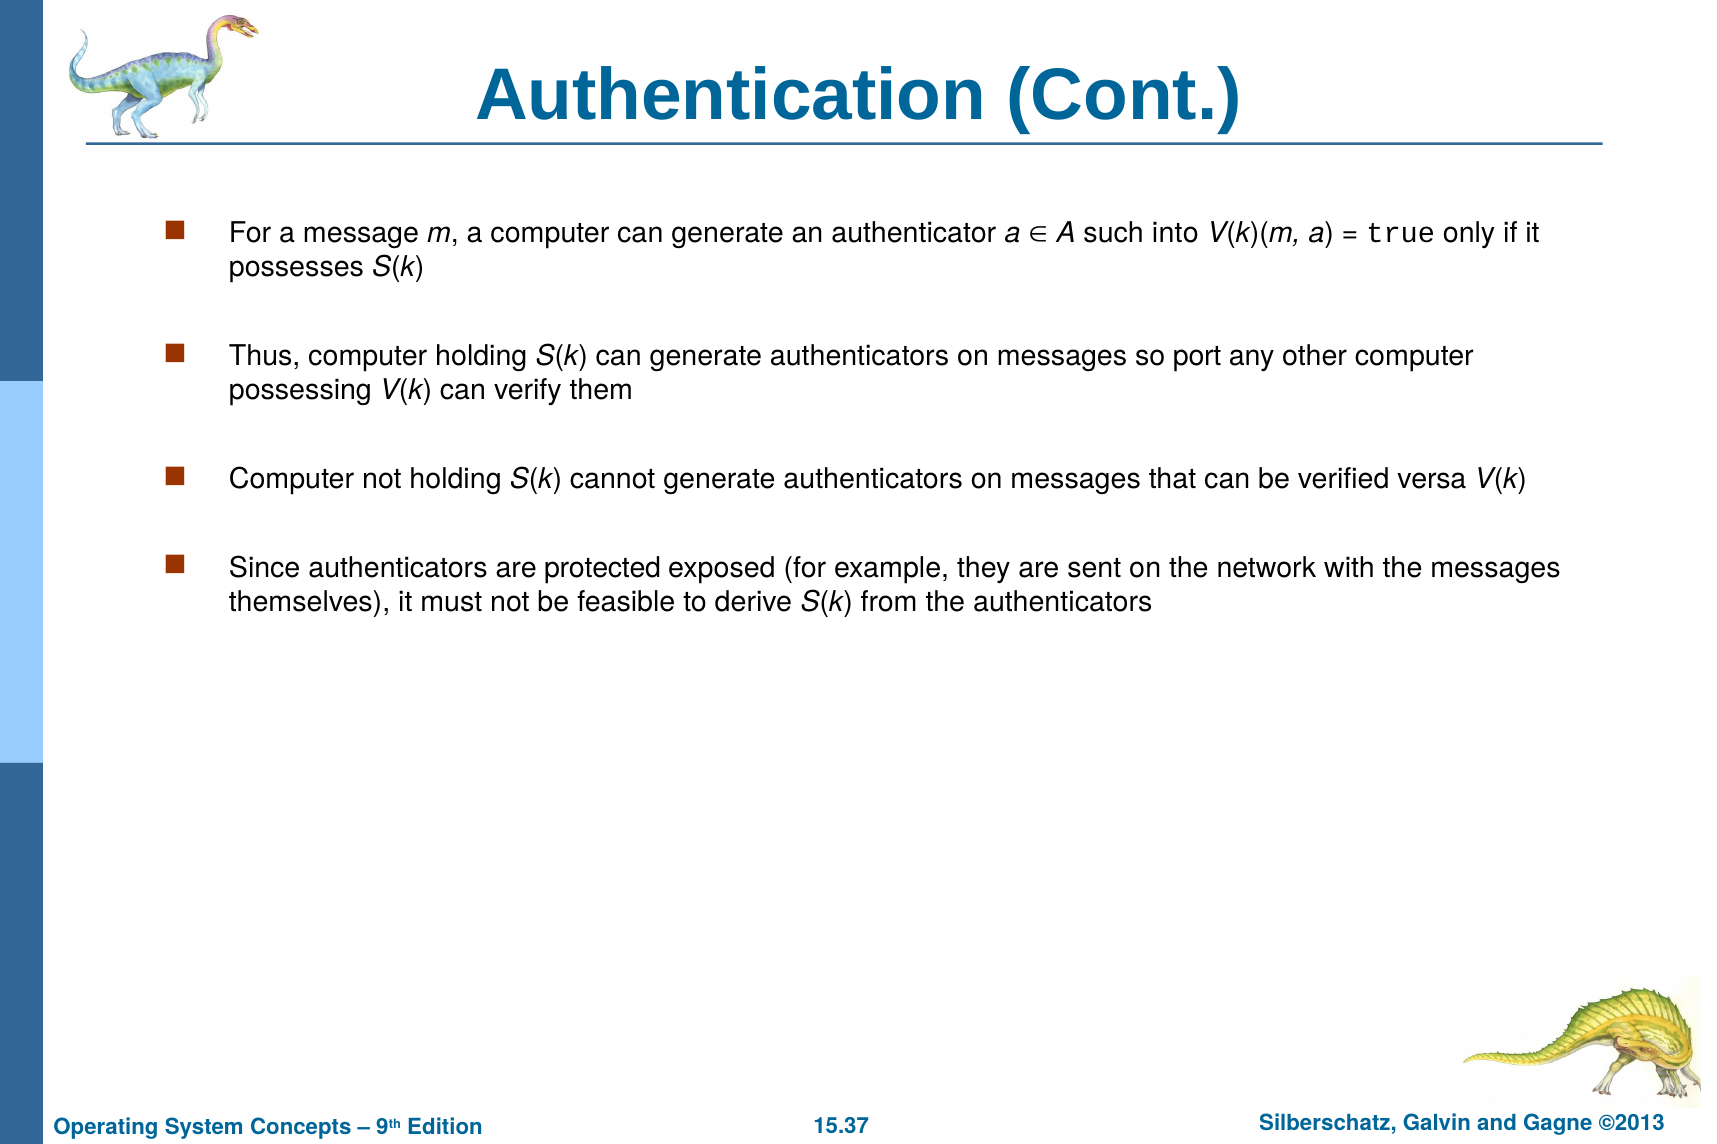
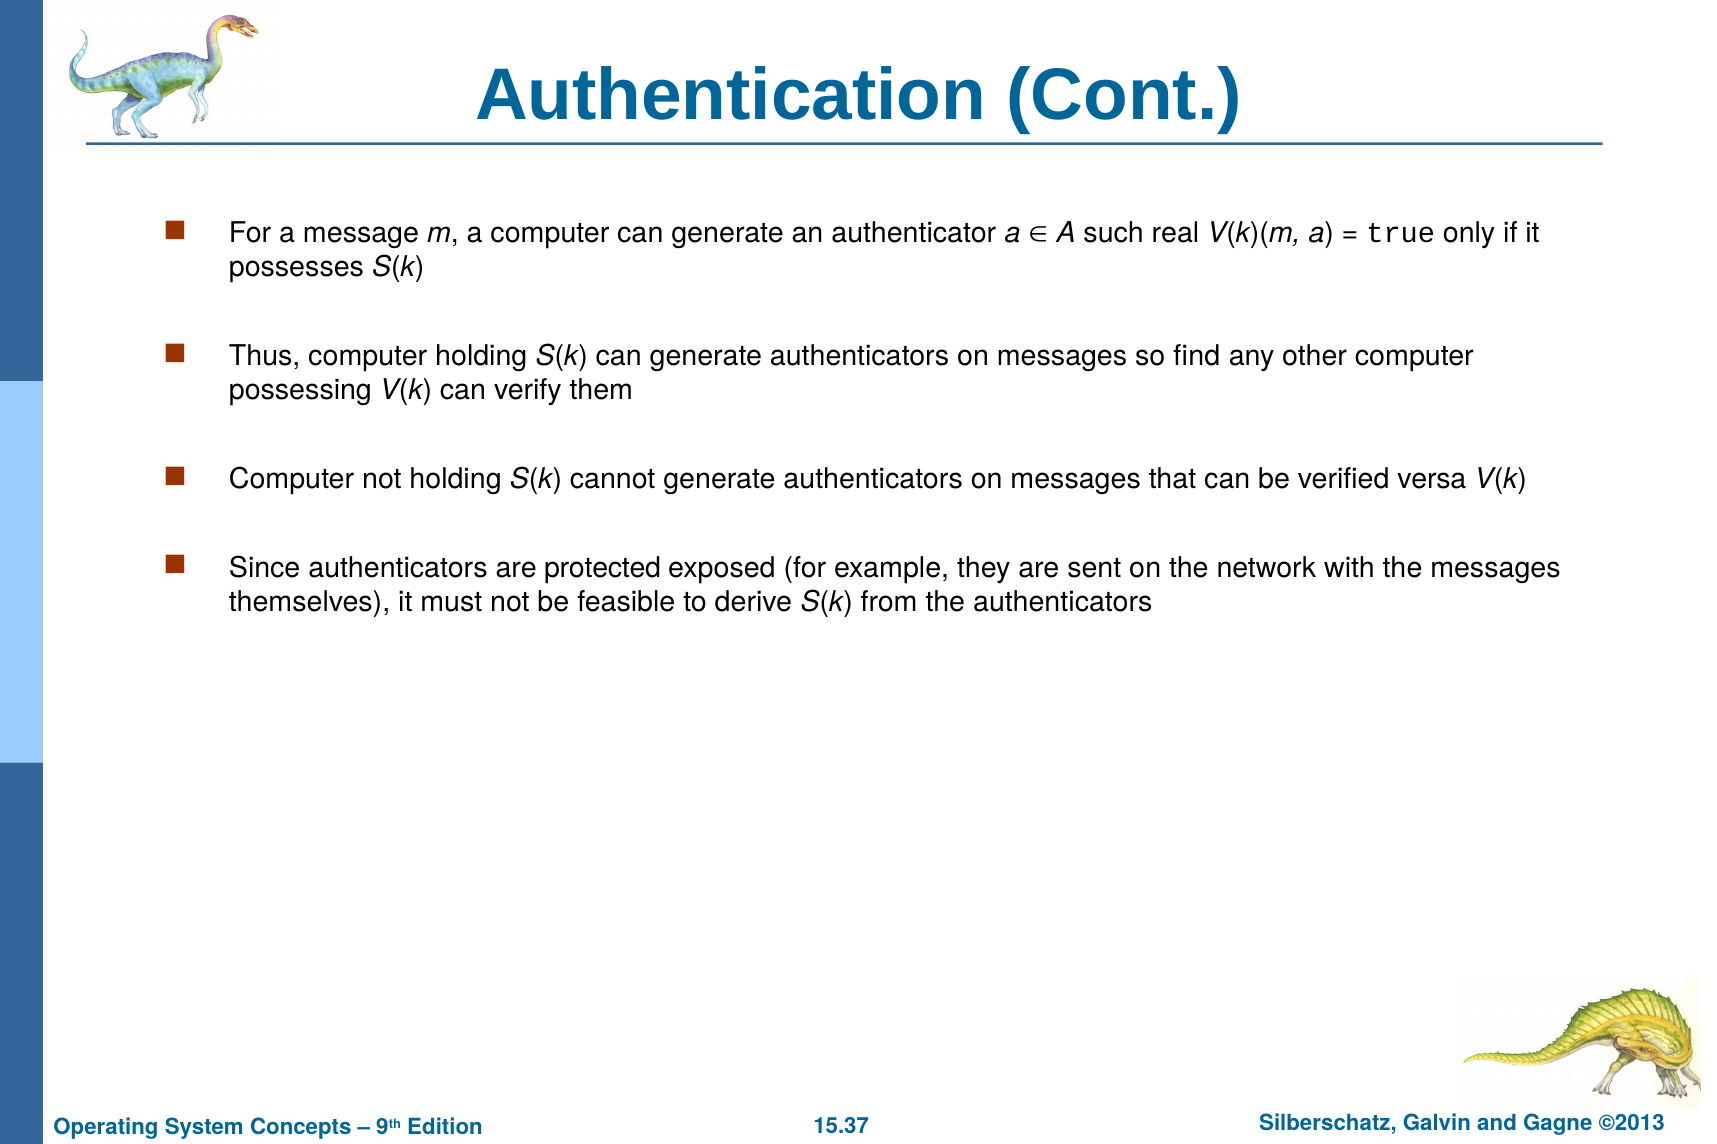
into: into -> real (1176, 233)
port: port -> find (1197, 356)
